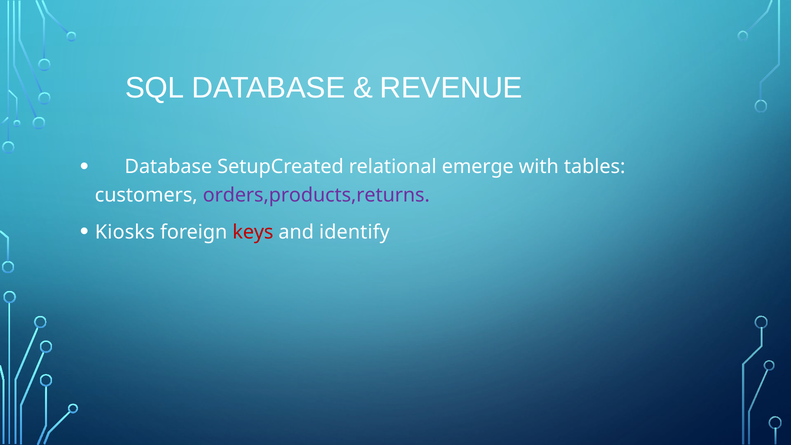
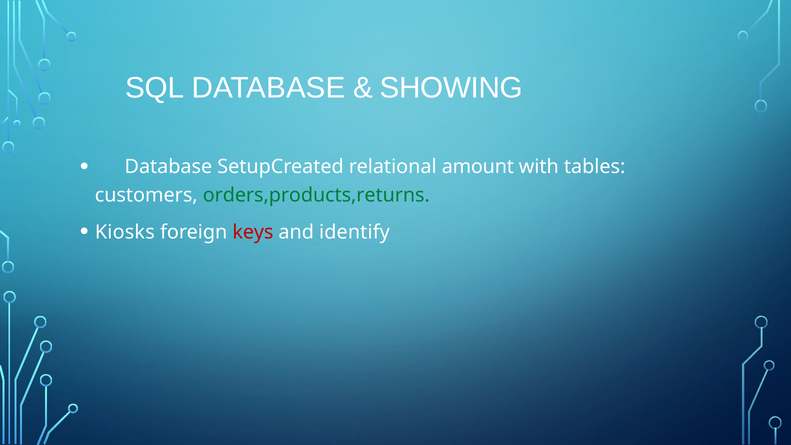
REVENUE: REVENUE -> SHOWING (451, 88)
emerge: emerge -> amount (478, 167)
orders,products,returns colour: purple -> green (316, 195)
